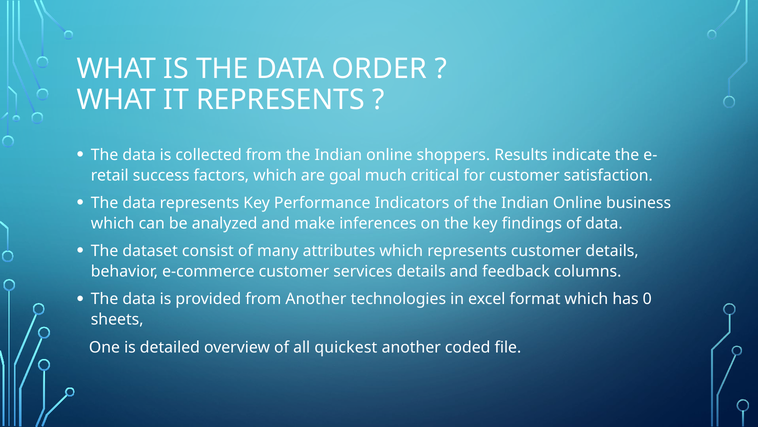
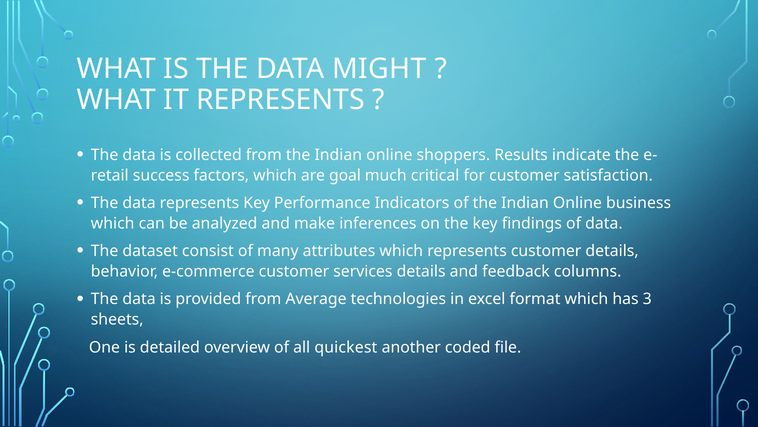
ORDER: ORDER -> MIGHT (379, 69)
from Another: Another -> Average (316, 299)
0: 0 -> 3 (647, 299)
